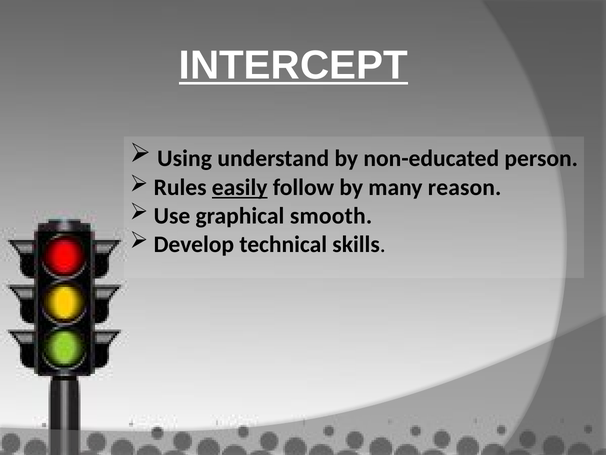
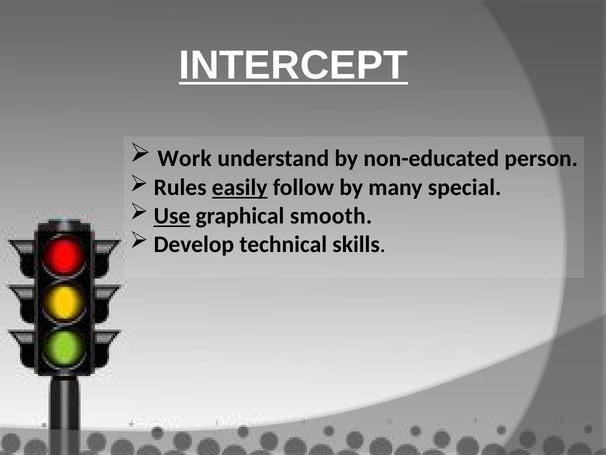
Using: Using -> Work (185, 158)
reason: reason -> special (465, 187)
Use underline: none -> present (172, 216)
